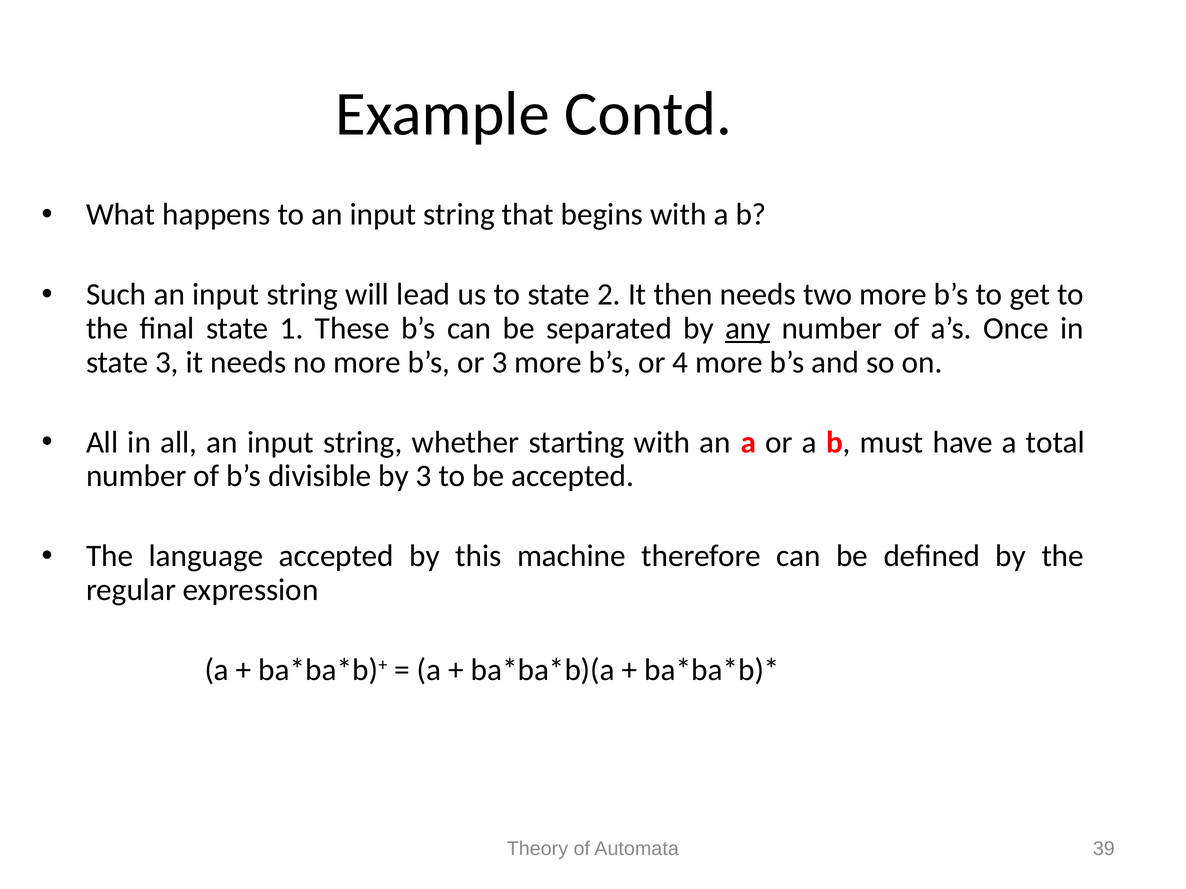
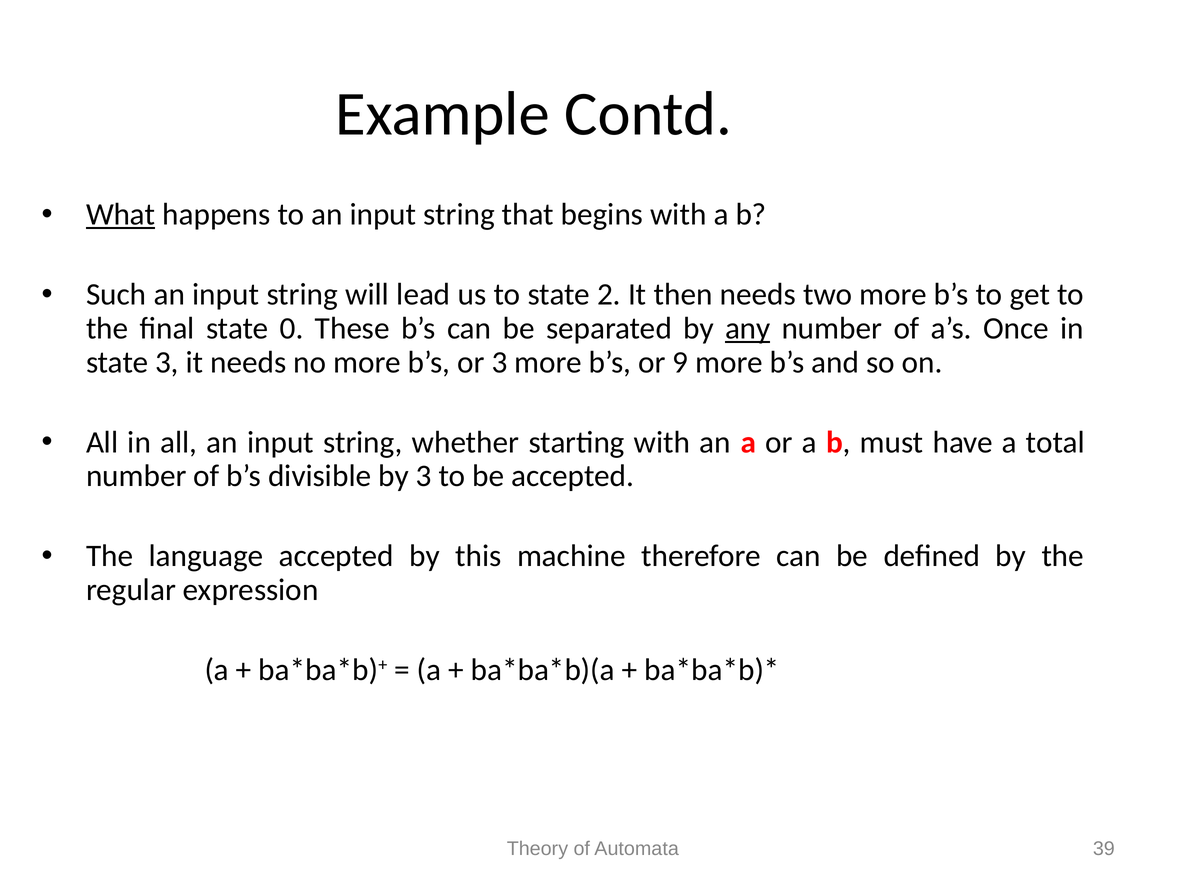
What underline: none -> present (121, 215)
1: 1 -> 0 (292, 329)
4: 4 -> 9 (680, 362)
